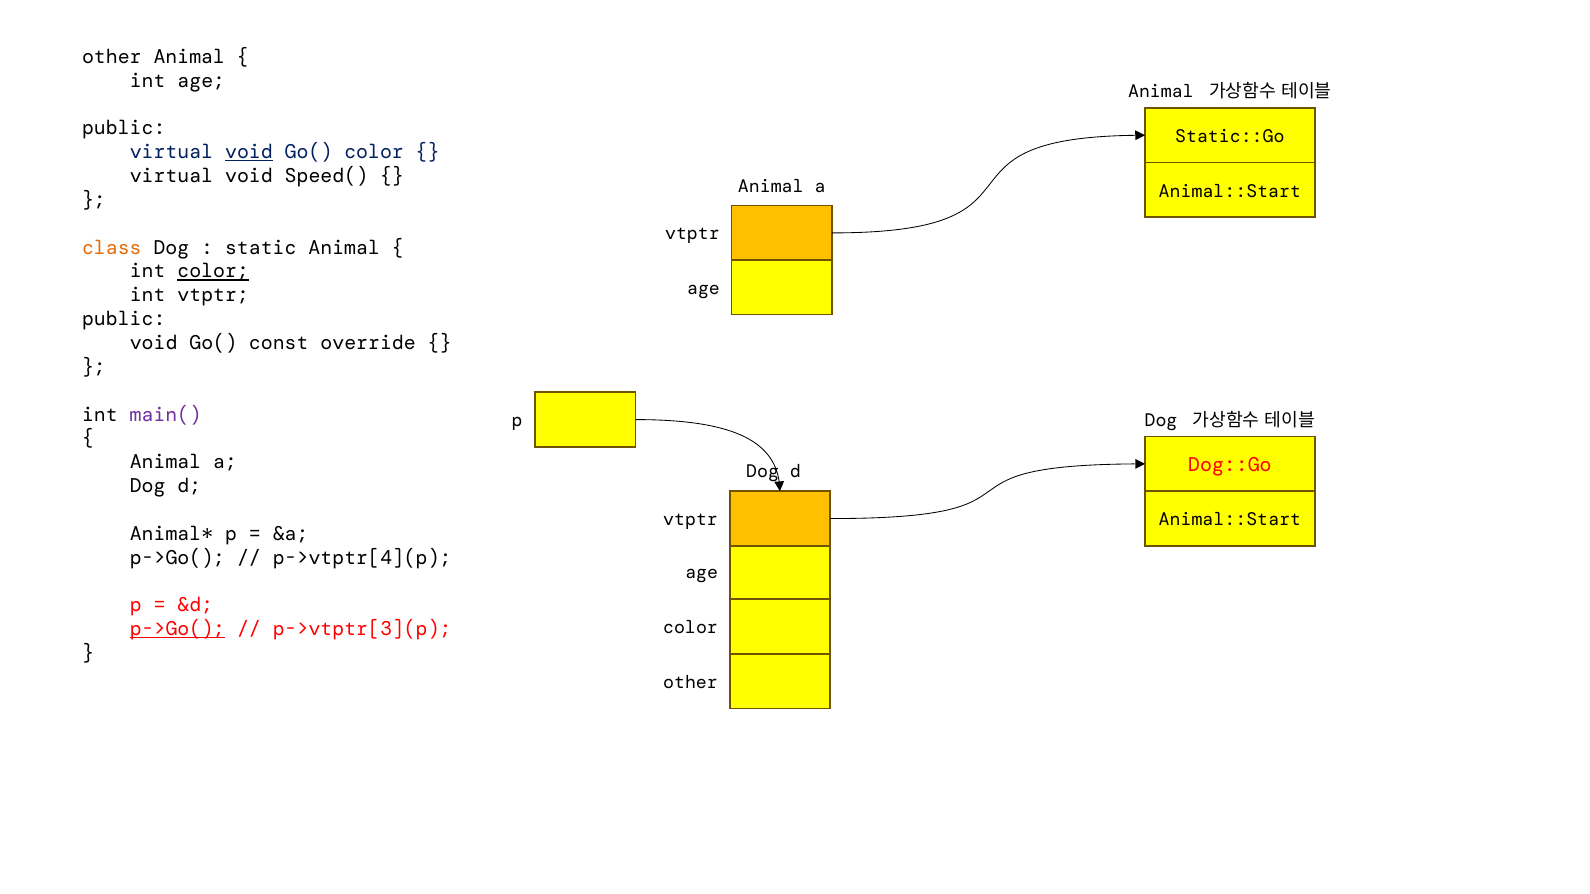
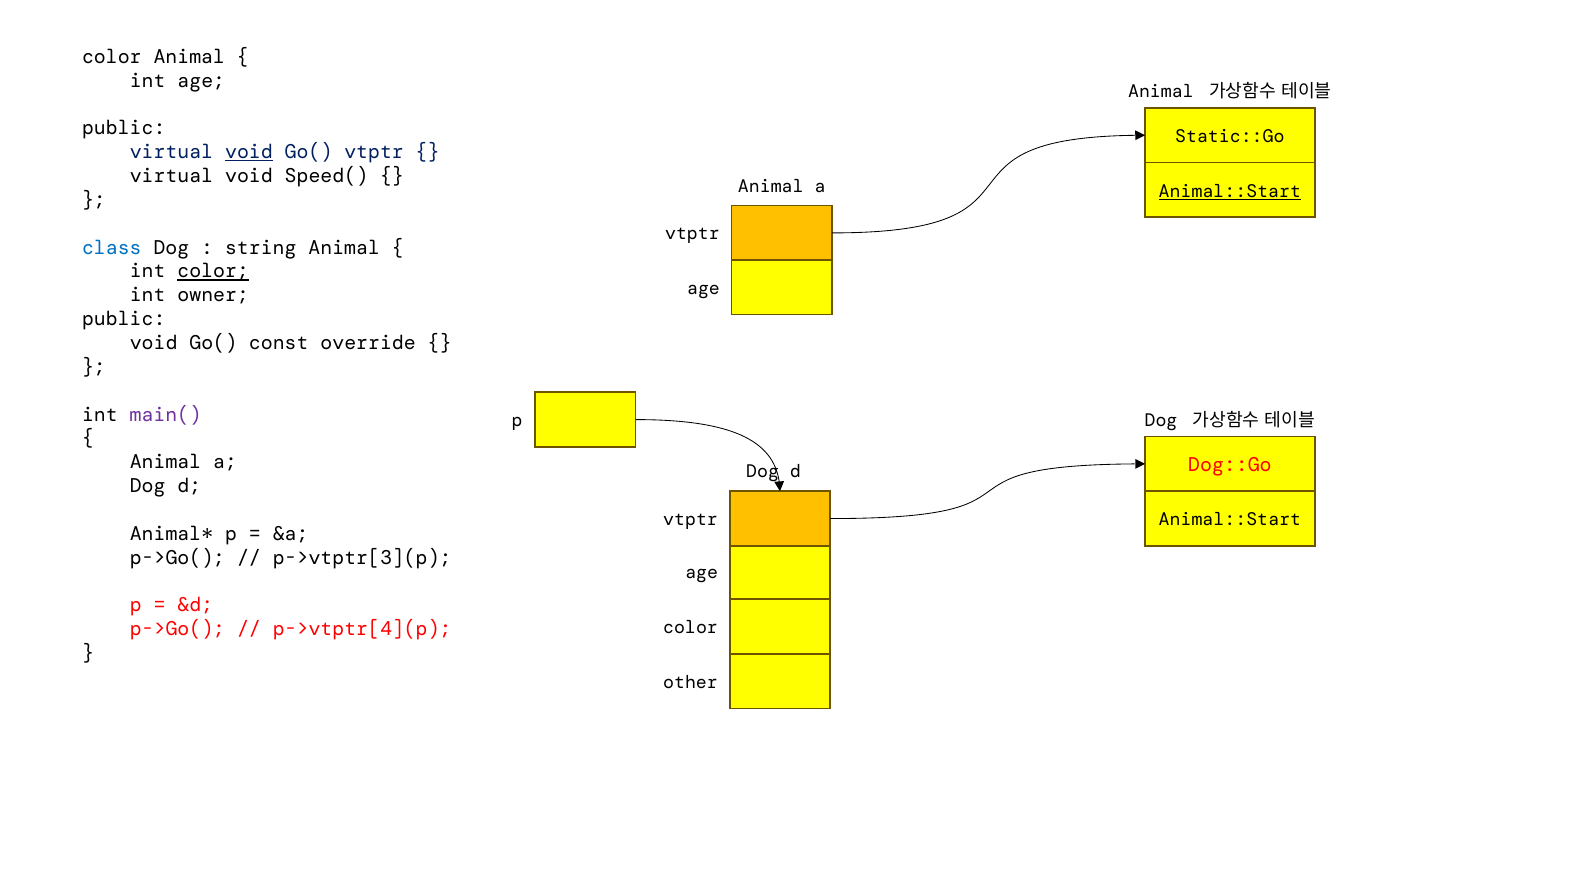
other: other -> color (112, 57)
Go( color: color -> vtptr (374, 152)
Animal::Start underline: none -> present (1230, 191)
class colour: orange -> blue (112, 248)
static: static -> string (261, 248)
int vtptr: vtptr -> owner (213, 295)
p->vtptr[4](p: p->vtptr[4](p -> p->vtptr[3](p (362, 558)
p->Go( underline: present -> none (177, 629)
p->vtptr[3](p: p->vtptr[3](p -> p->vtptr[4](p (362, 629)
